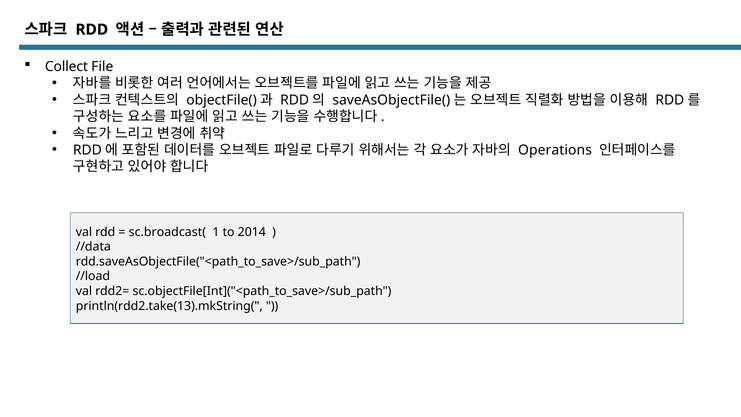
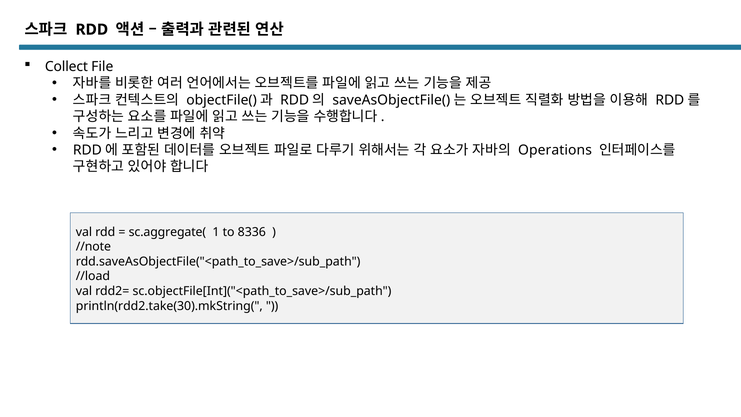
sc.broadcast(: sc.broadcast( -> sc.aggregate( (167, 232)
2014: 2014 -> 8336 (252, 232)
//data: //data -> //note (93, 247)
println(rdd2.take(13).mkString(: println(rdd2.take(13).mkString( -> println(rdd2.take(30).mkString( (169, 306)
